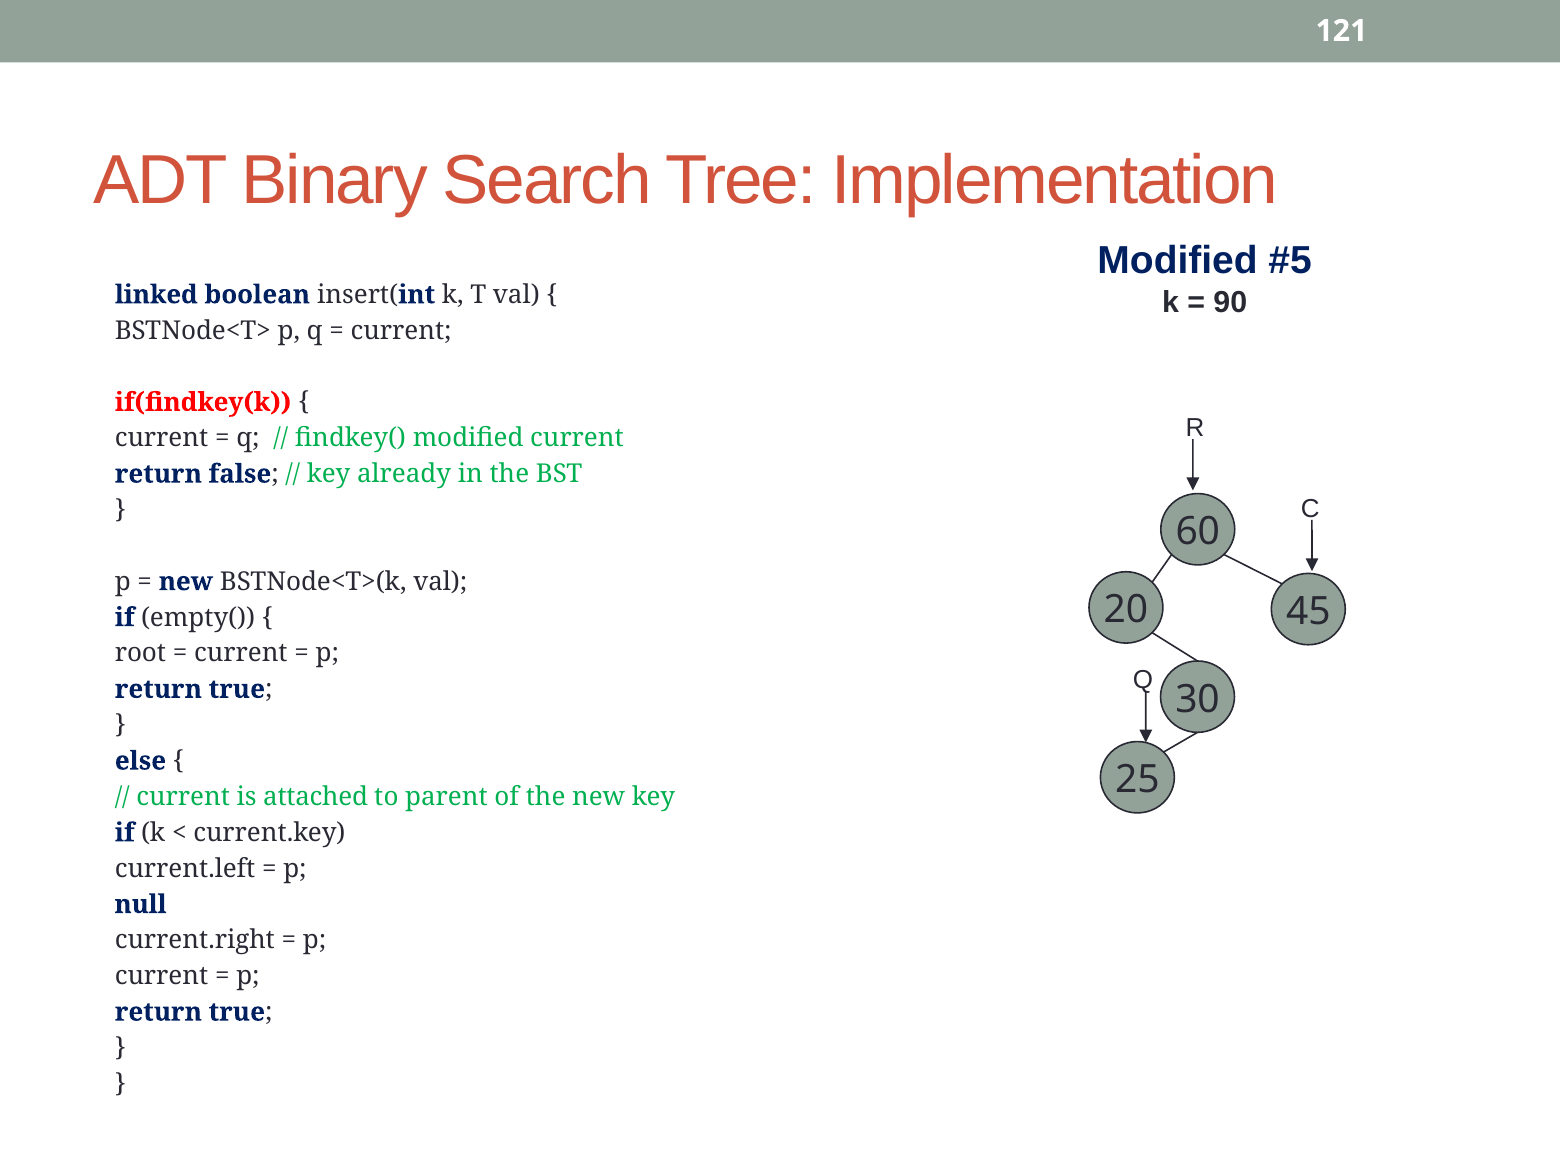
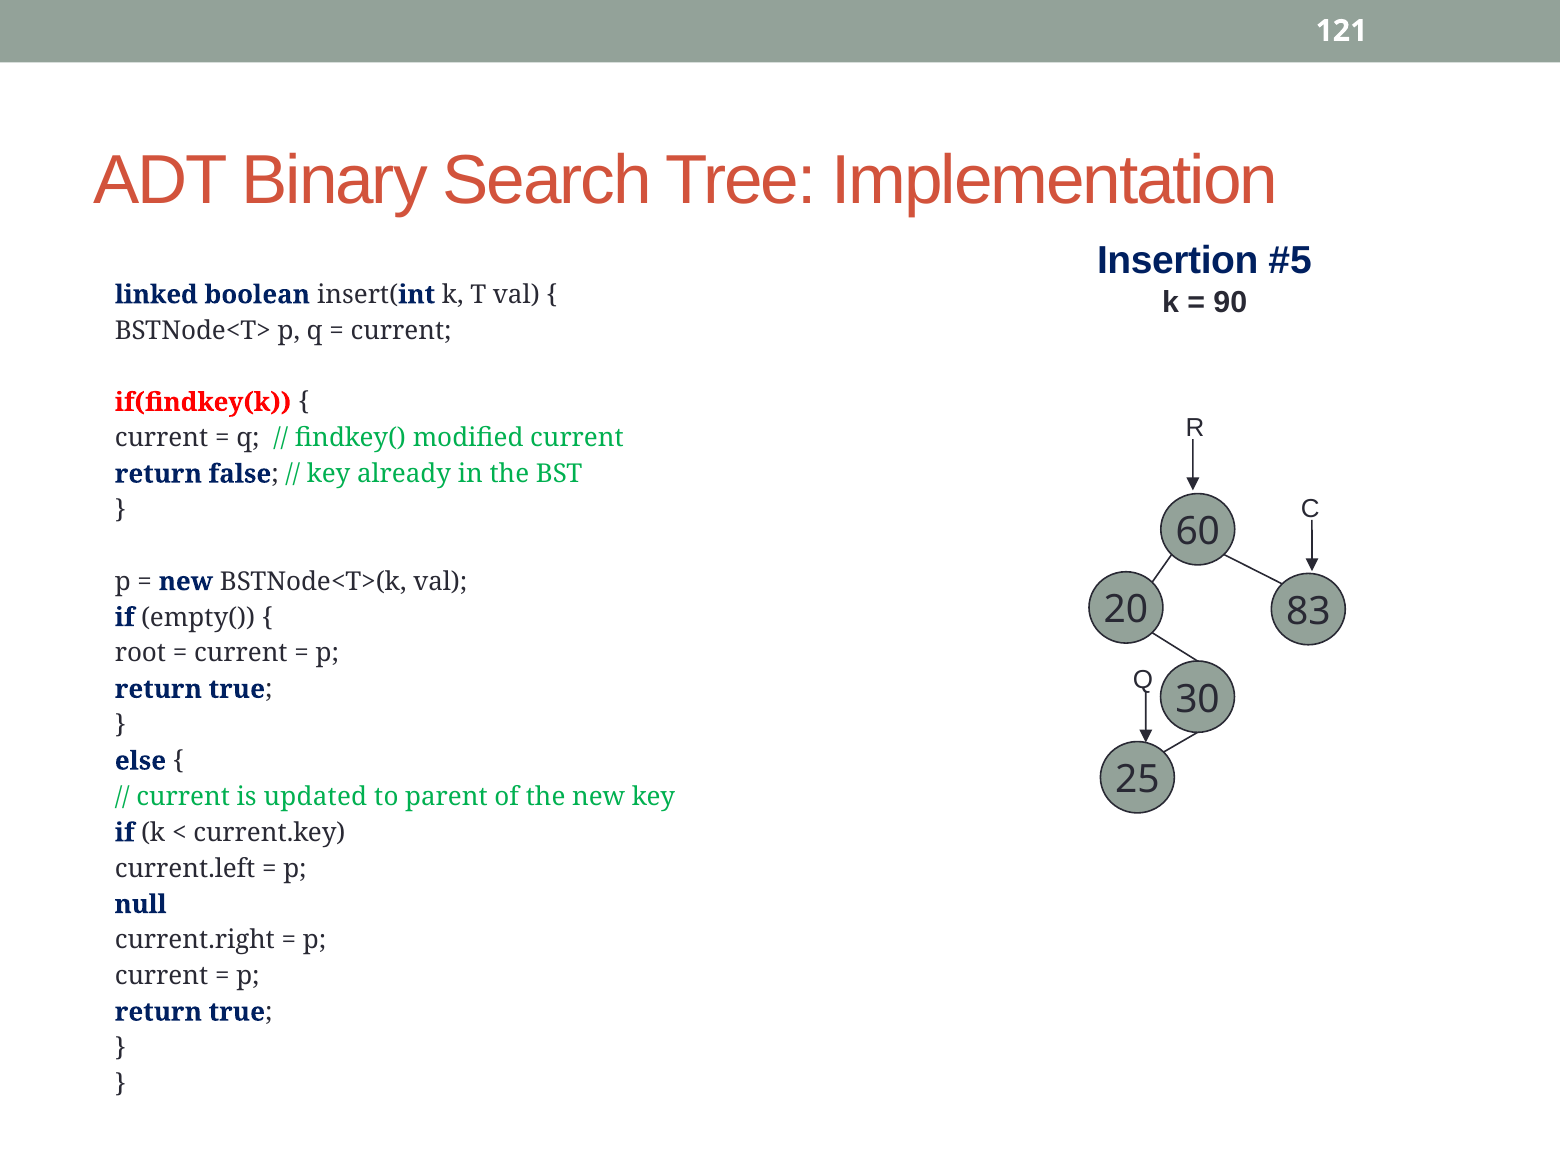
Modified: Modified -> Insertion (1178, 261)
45: 45 -> 83 (1308, 612)
attached: attached -> updated (315, 797)
